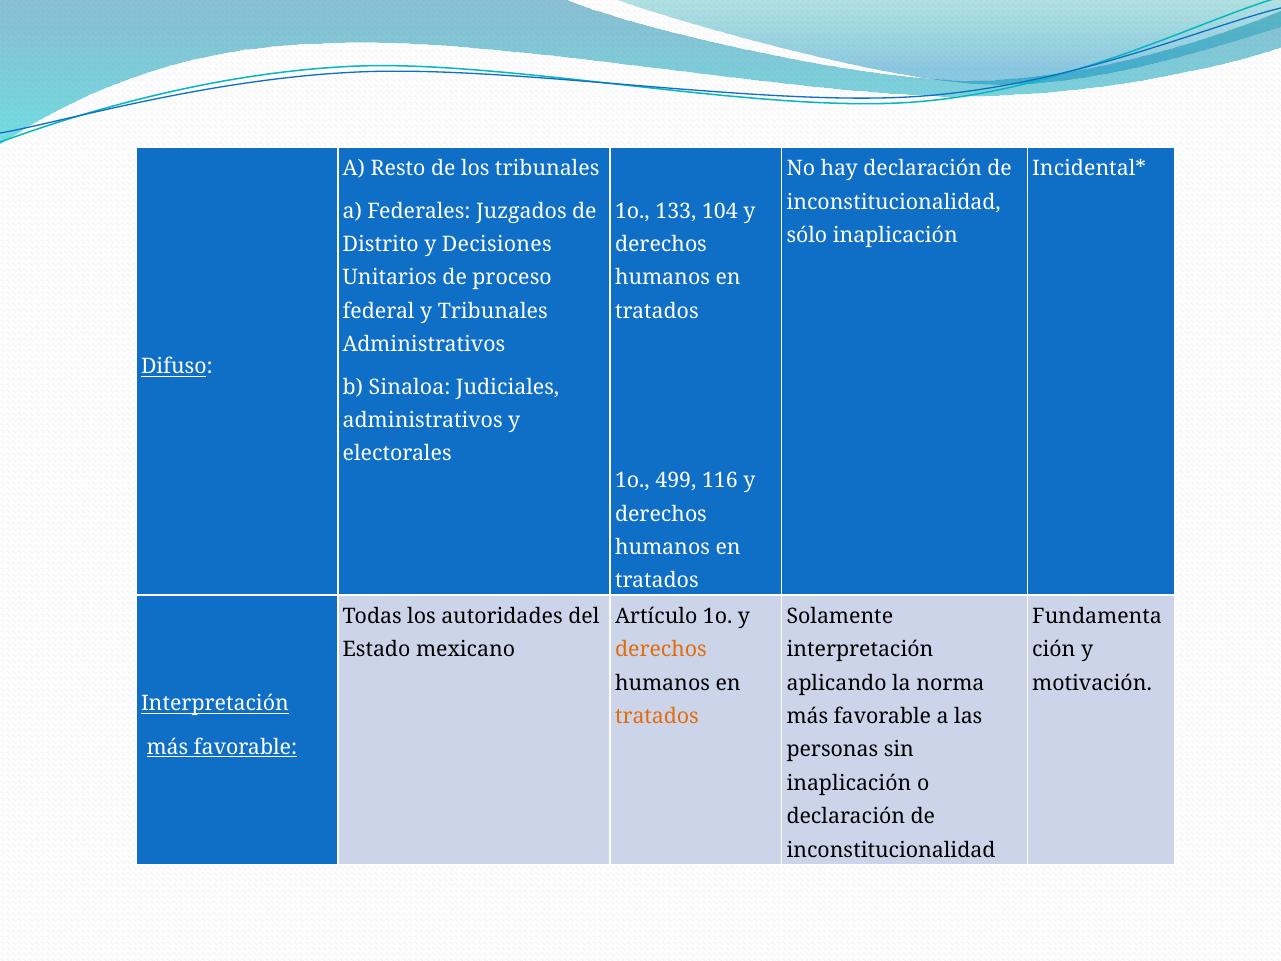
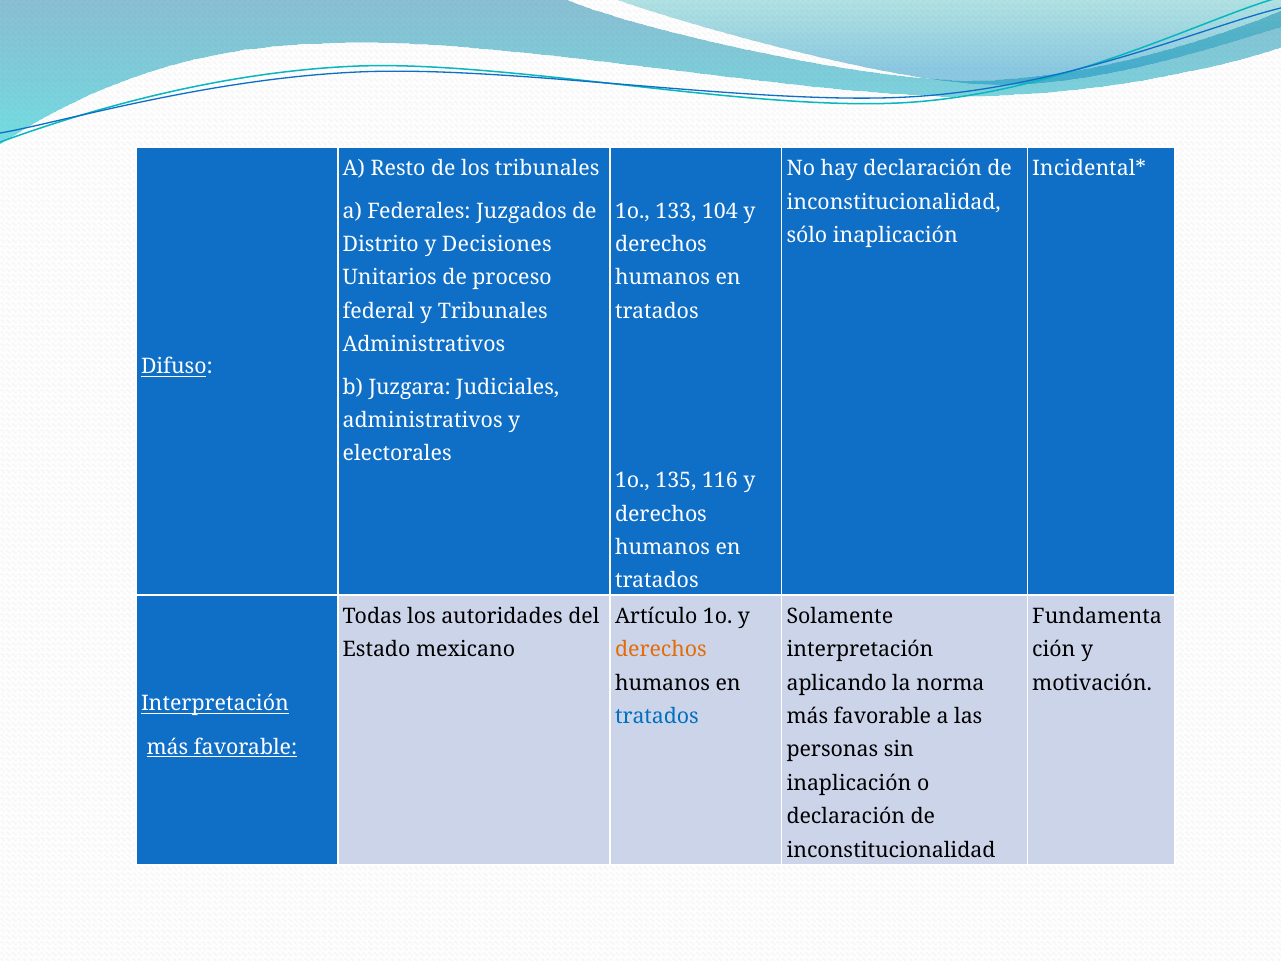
Sinaloa: Sinaloa -> Juzgara (410, 387)
499: 499 -> 135 (676, 481)
tratados colour: orange -> blue (657, 716)
